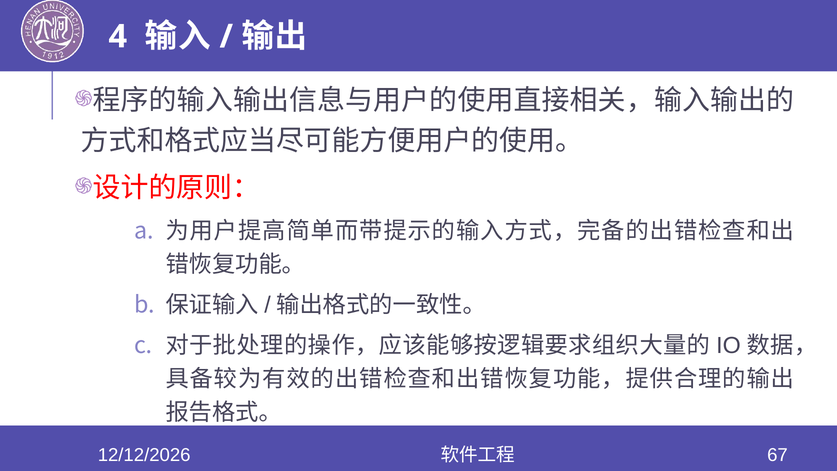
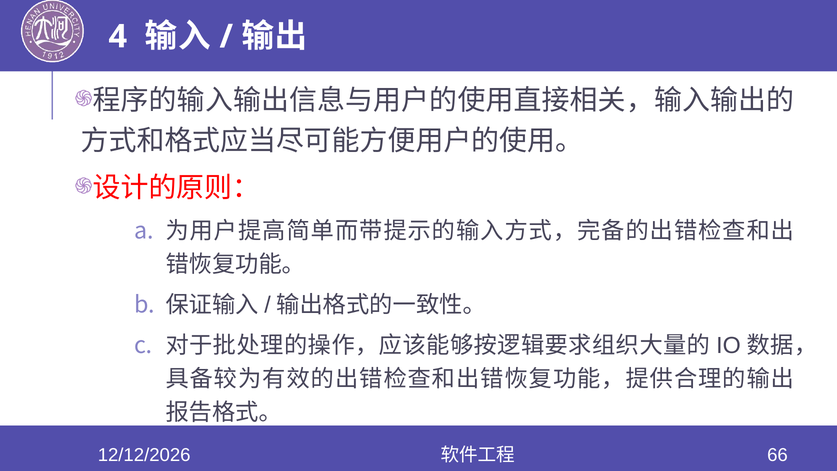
67: 67 -> 66 (777, 455)
